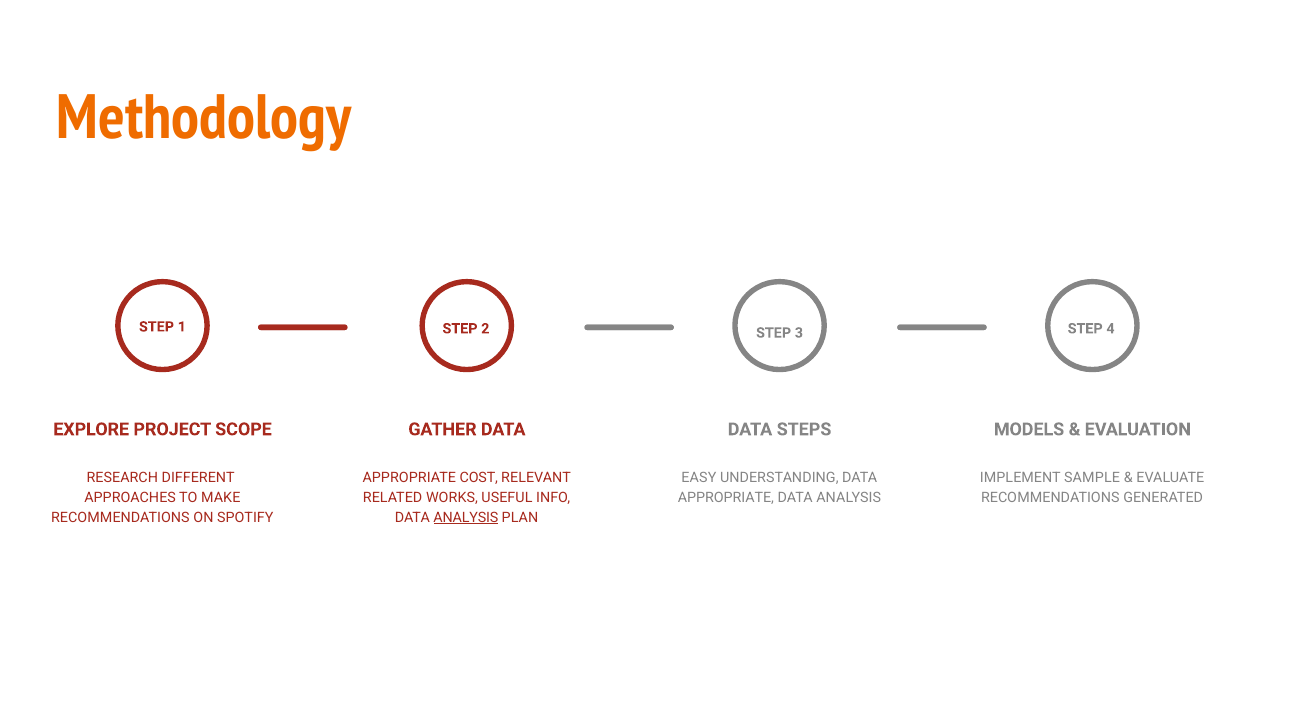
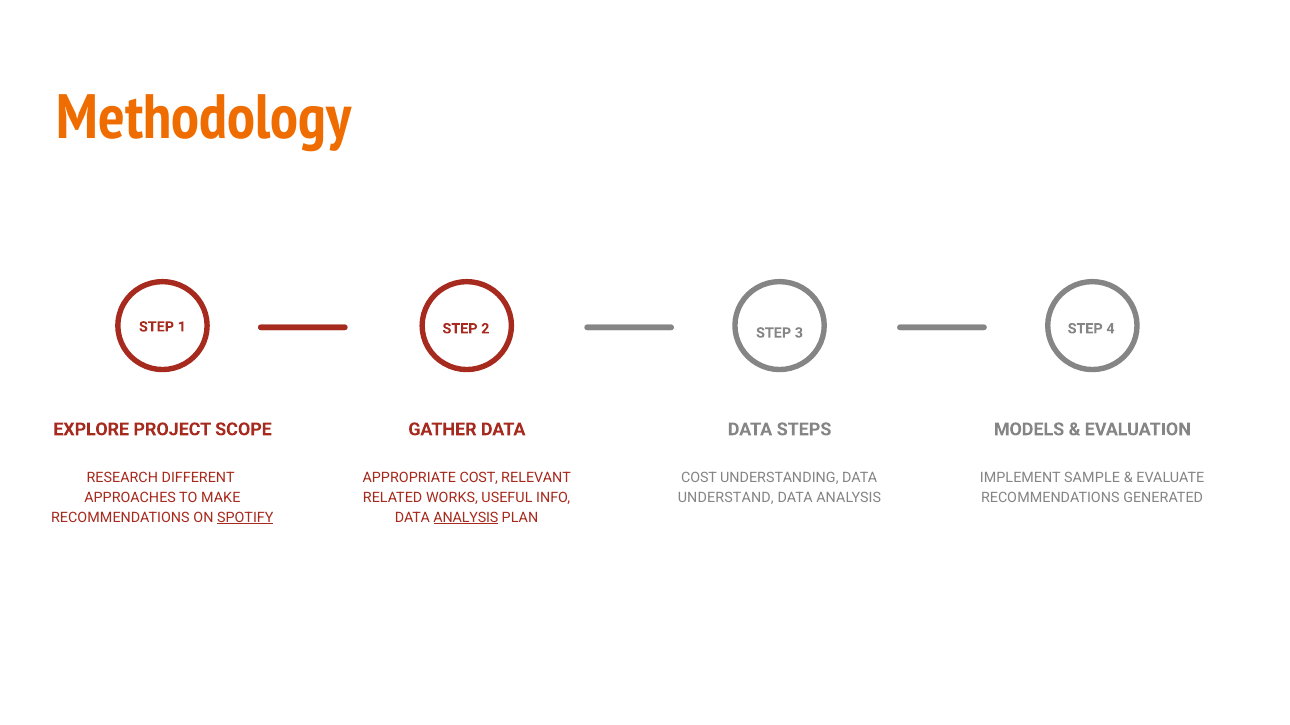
EASY: EASY -> COST (699, 479)
APPROPRIATE: APPROPRIATE -> UNDERSTAND (726, 498)
SPOTIFY underline: none -> present (245, 518)
